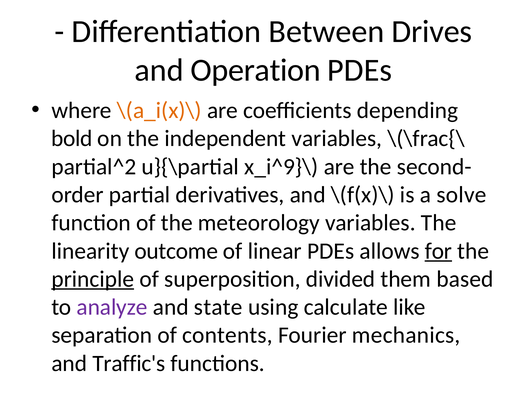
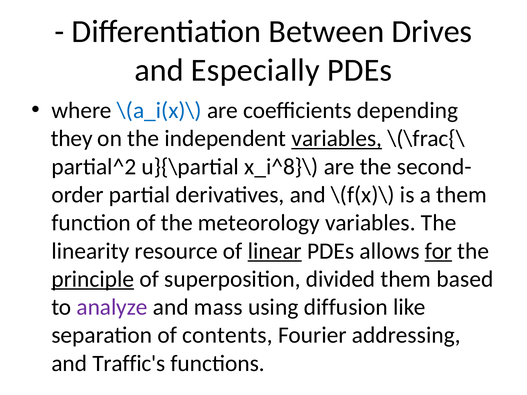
Operation: Operation -> Especially (255, 70)
\(a_i(x)\ colour: orange -> blue (159, 111)
bold: bold -> they (72, 139)
variables underline: none -> present (337, 139)
x_i^9}\: x_i^9}\ -> x_i^8}\ (281, 167)
a solve: solve -> them (462, 195)
outcome: outcome -> resource (176, 251)
linear underline: none -> present (275, 251)
state: state -> mass (218, 307)
calculate: calculate -> diffusion (346, 307)
mechanics: mechanics -> addressing (406, 335)
